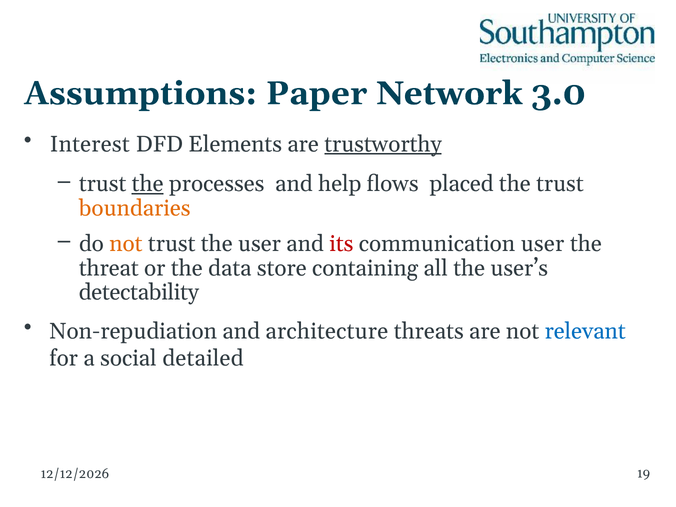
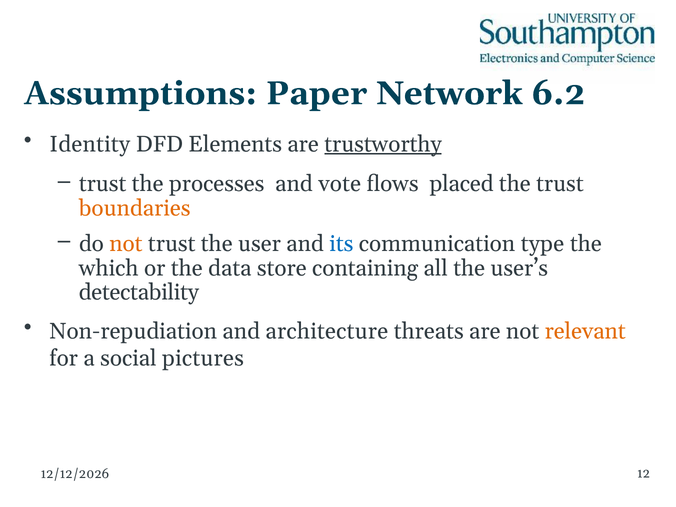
3.0: 3.0 -> 6.2 (558, 93)
Interest: Interest -> Identity (90, 144)
the underline: present -> none (148, 184)
help: help -> vote (340, 184)
its colour: red -> blue (341, 244)
communication user: user -> type (543, 244)
threat: threat -> which (109, 268)
relevant colour: blue -> orange (585, 331)
detailed: detailed -> pictures (203, 358)
19: 19 -> 12 (644, 473)
